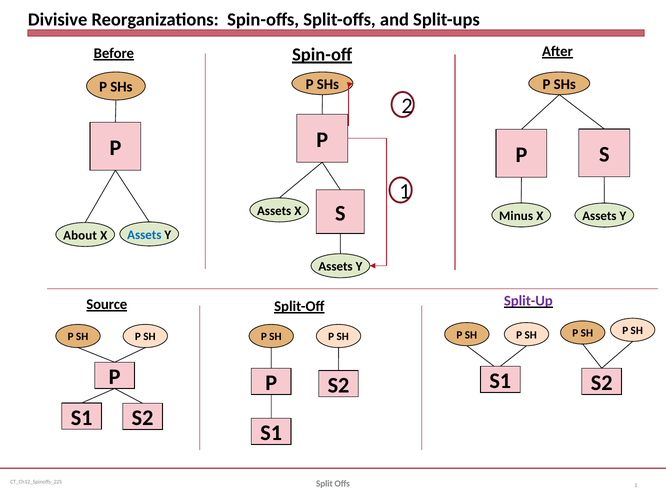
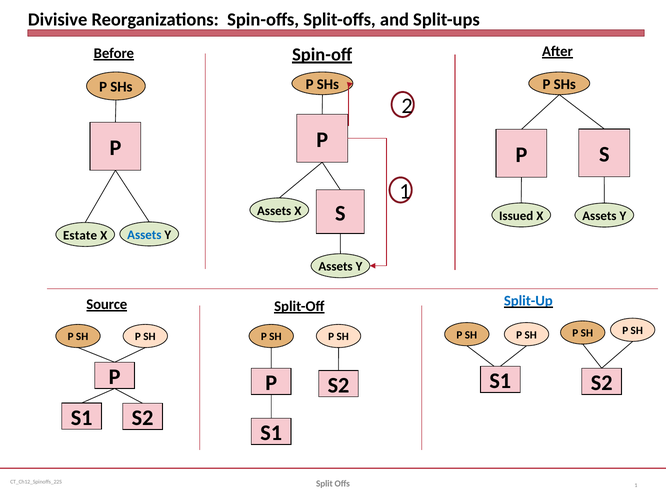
Minus: Minus -> Issued (516, 216)
About: About -> Estate (80, 235)
Split-Up colour: purple -> blue (528, 301)
